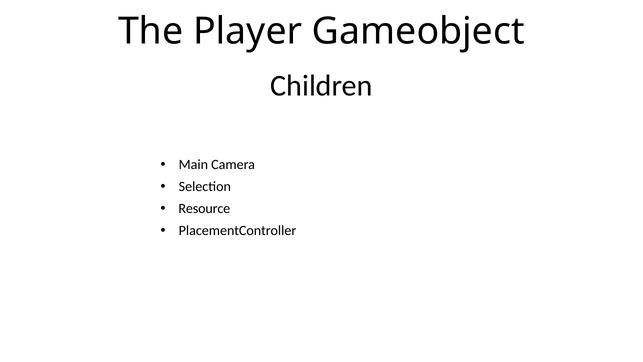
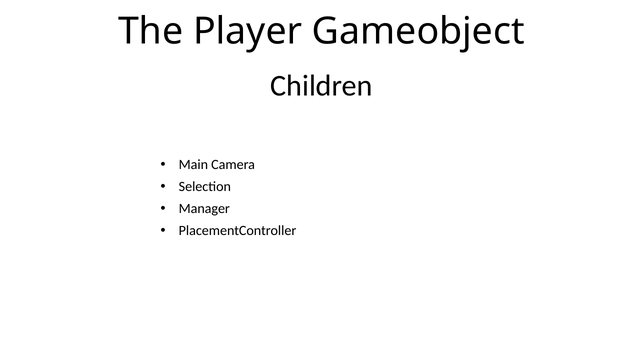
Resource: Resource -> Manager (204, 208)
